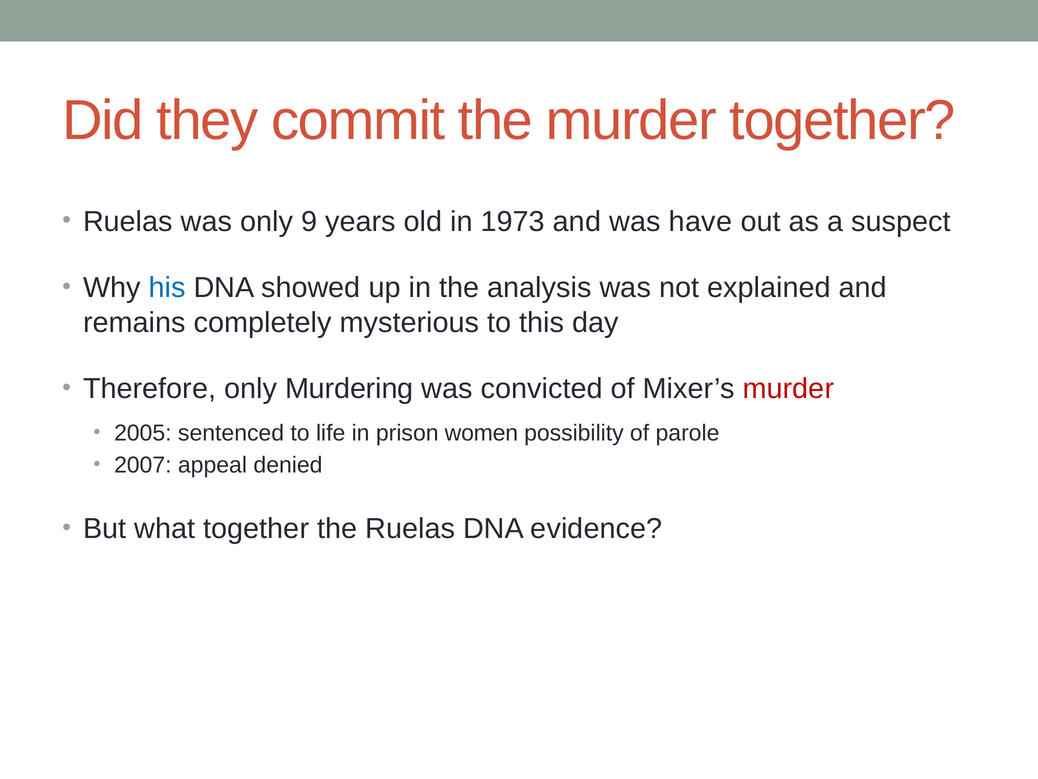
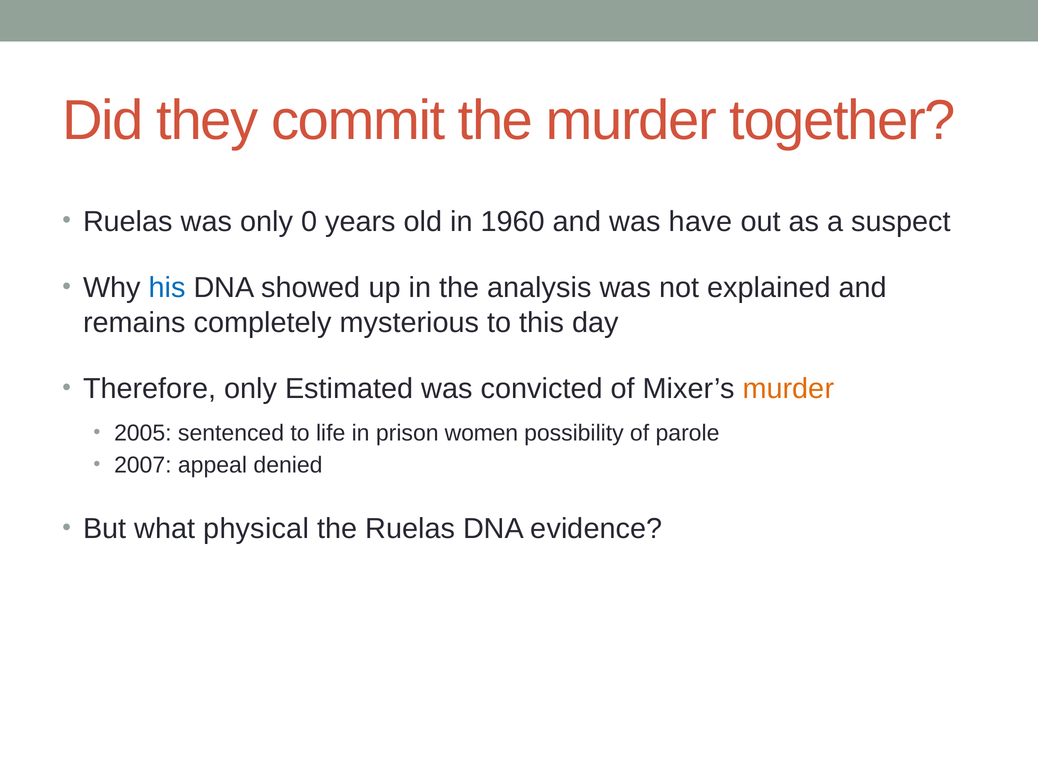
9: 9 -> 0 (309, 221)
1973: 1973 -> 1960 (513, 221)
Murdering: Murdering -> Estimated (349, 389)
murder colour: red -> orange (788, 389)
what together: together -> physical (256, 528)
